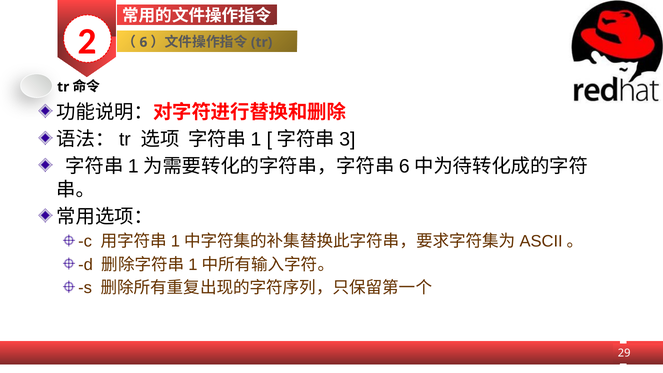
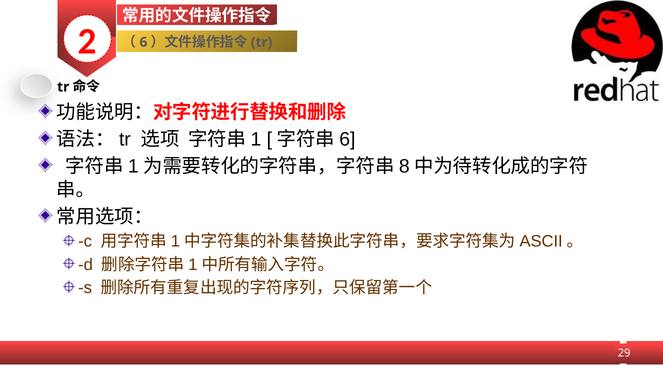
3: 3 -> 6 (347, 139)
6: 6 -> 8 (404, 166)
